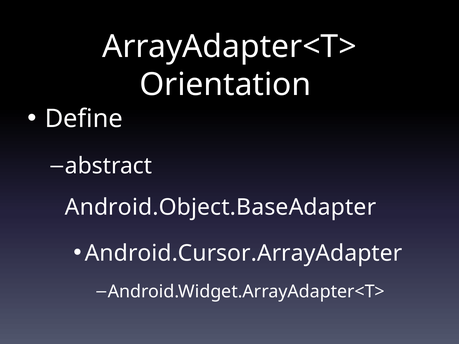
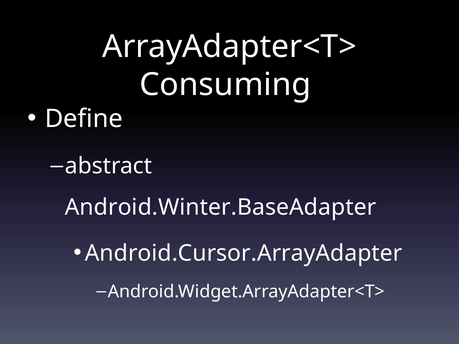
Orientation: Orientation -> Consuming (225, 85)
Android.Object.BaseAdapter: Android.Object.BaseAdapter -> Android.Winter.BaseAdapter (221, 207)
